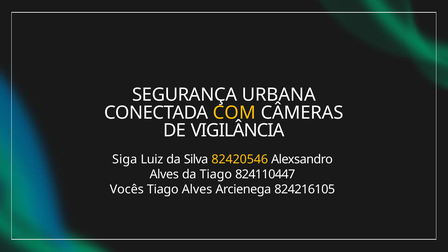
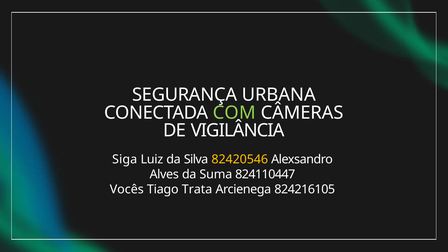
COM colour: yellow -> light green (234, 113)
da Tiago: Tiago -> Suma (216, 174)
Tiago Alves: Alves -> Trata (197, 189)
